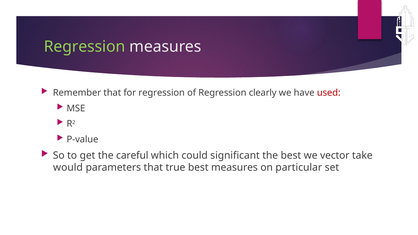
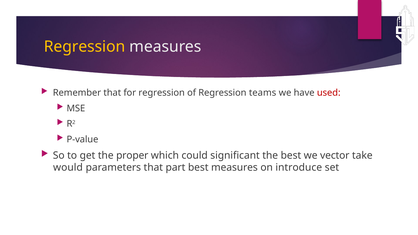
Regression colour: light green -> yellow (85, 47)
clearly: clearly -> teams (263, 93)
careful: careful -> proper (132, 155)
true: true -> part (175, 168)
particular: particular -> introduce (299, 168)
